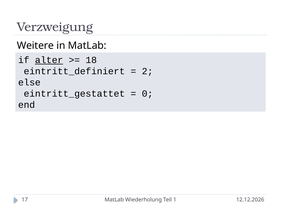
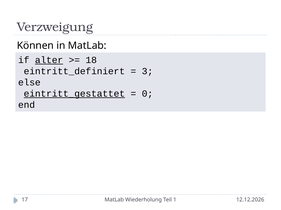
Weitere: Weitere -> Können (35, 46)
2: 2 -> 3 (147, 72)
eintritt_gestattet underline: none -> present (74, 94)
